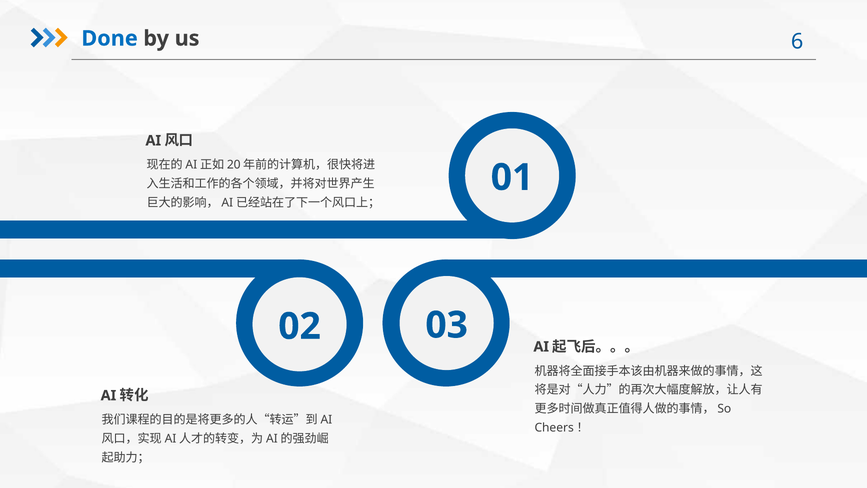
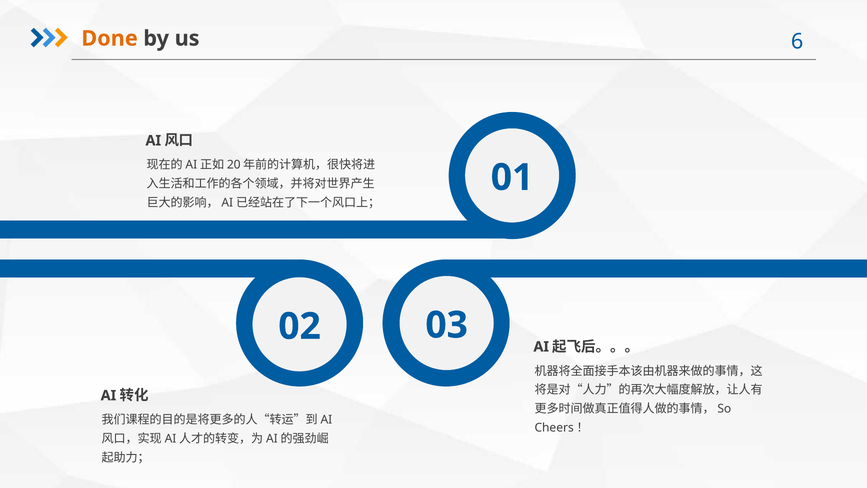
Done colour: blue -> orange (110, 38)
